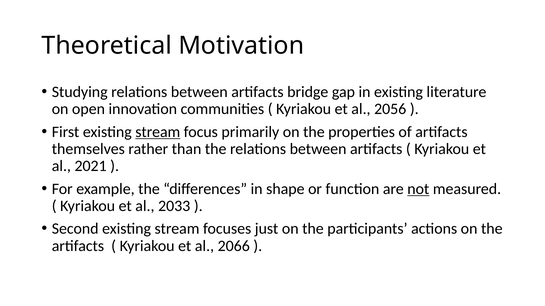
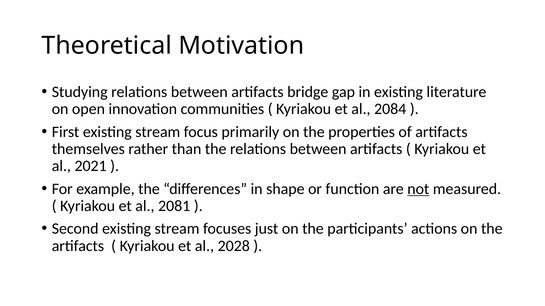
2056: 2056 -> 2084 (390, 109)
stream underline: present -> none (158, 132)
2033: 2033 -> 2081 (174, 206)
2066: 2066 -> 2028 (234, 246)
